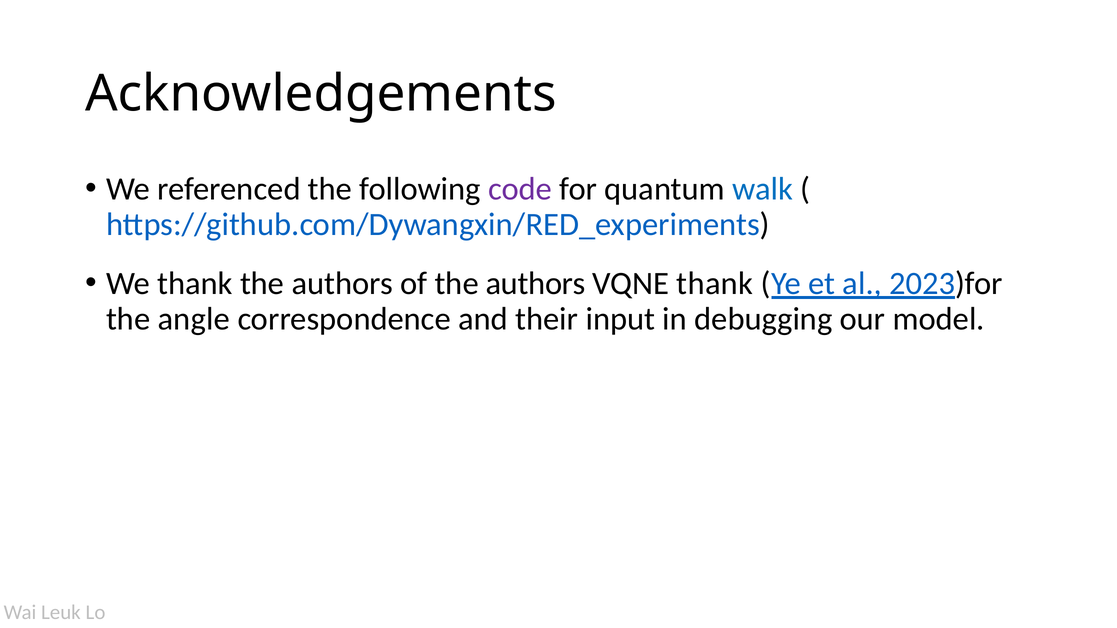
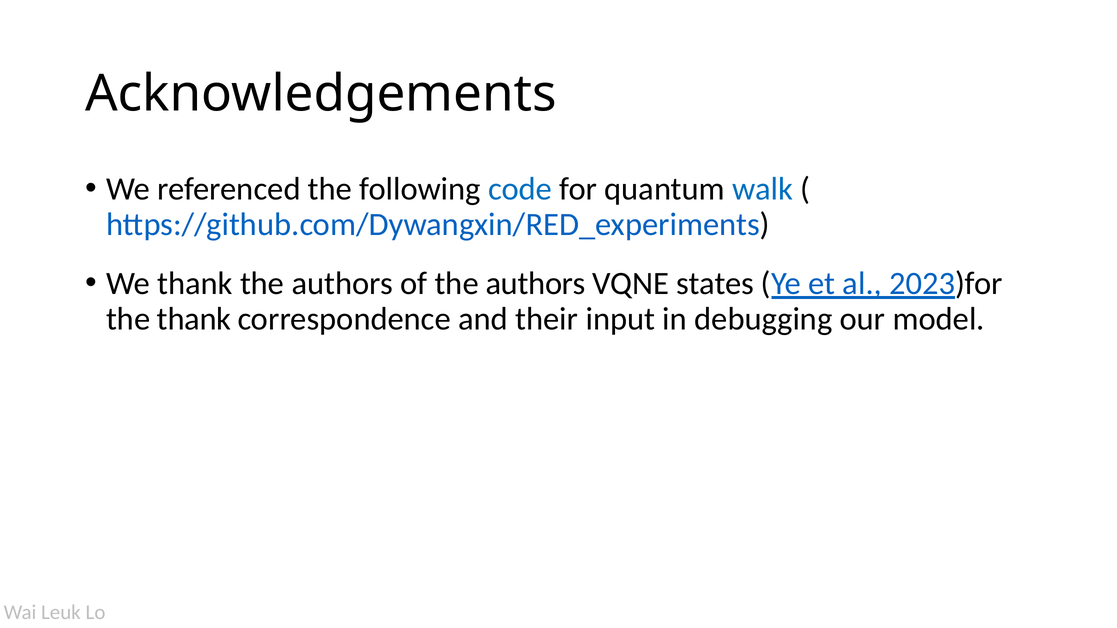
code colour: purple -> blue (520, 189)
VQNE thank: thank -> states (715, 284)
the angle: angle -> thank (194, 319)
